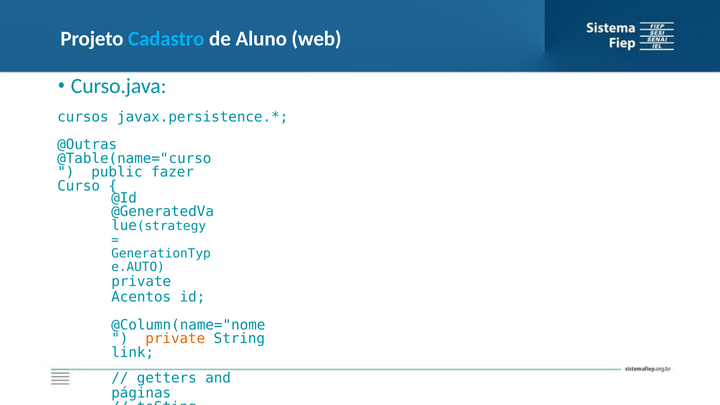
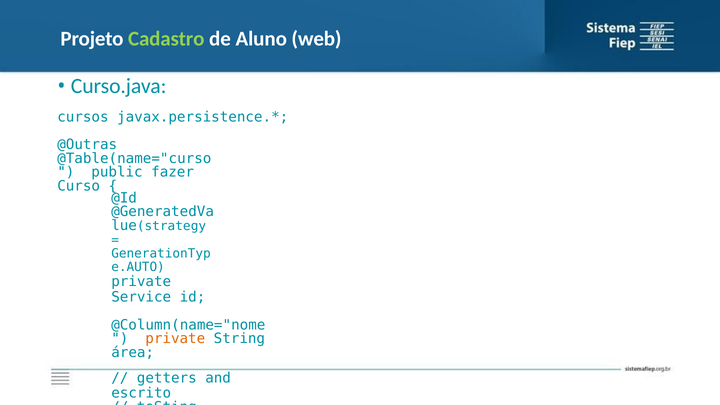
Cadastro colour: light blue -> light green (166, 39)
Acentos: Acentos -> Service (141, 297)
link: link -> área (133, 352)
páginas: páginas -> escrito (141, 393)
